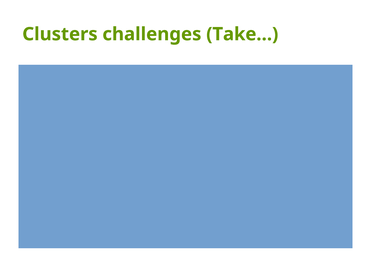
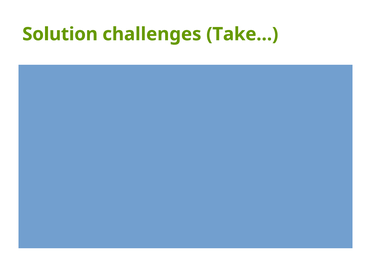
Clusters: Clusters -> Solution (60, 34)
